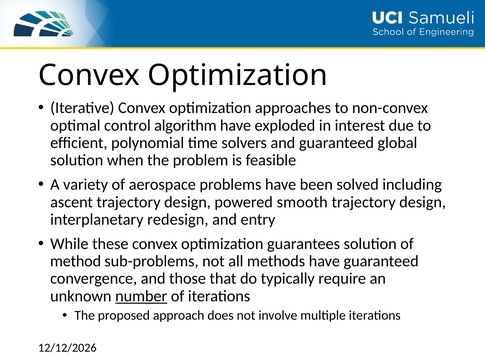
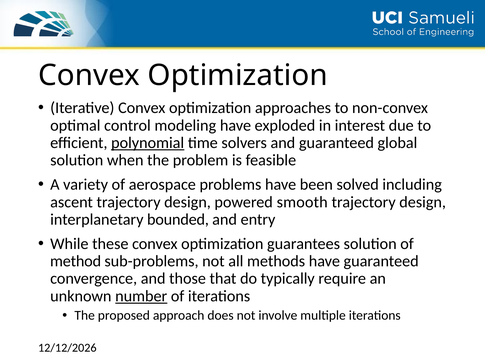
algorithm: algorithm -> modeling (185, 125)
polynomial underline: none -> present (148, 143)
redesign: redesign -> bounded (178, 219)
